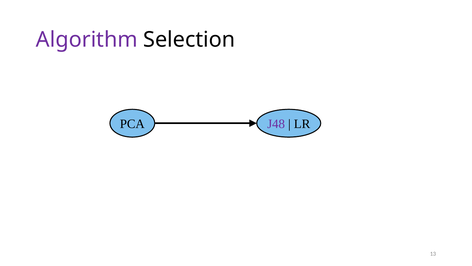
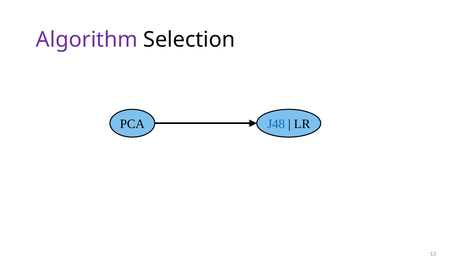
J48 colour: purple -> blue (276, 124)
